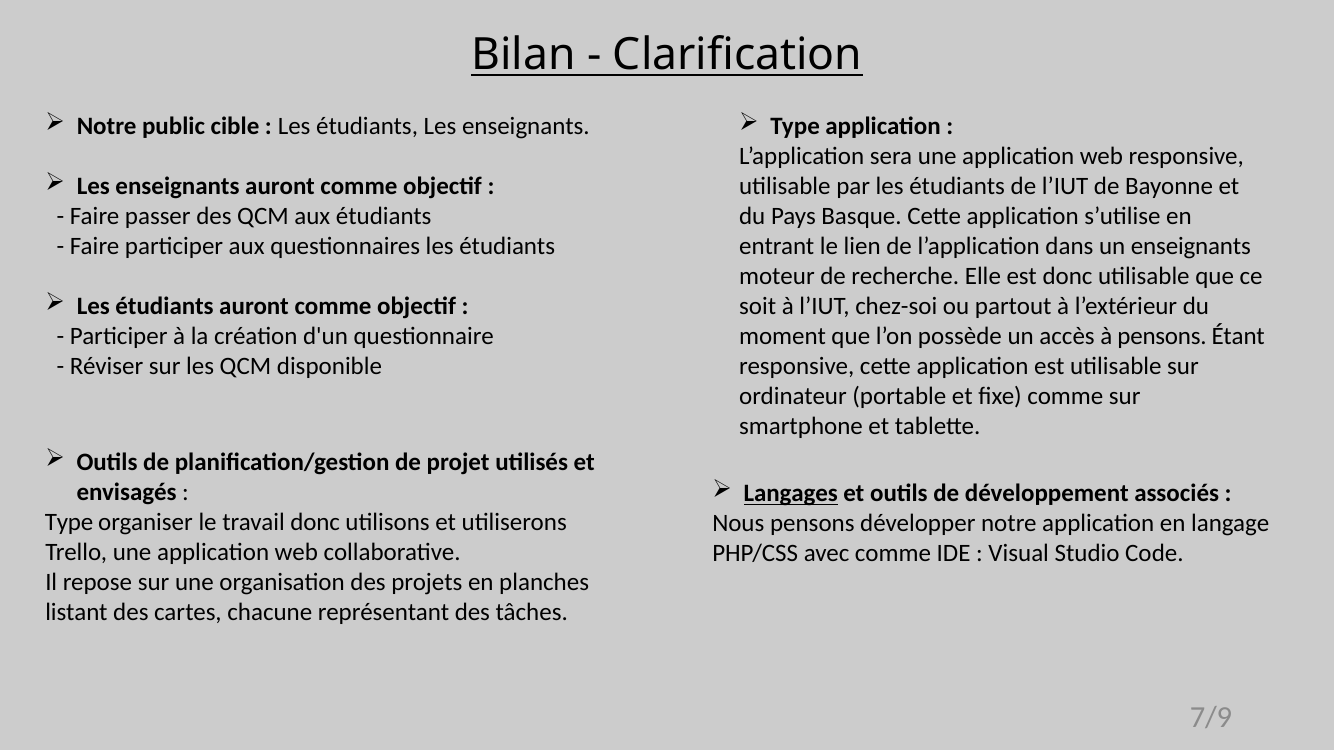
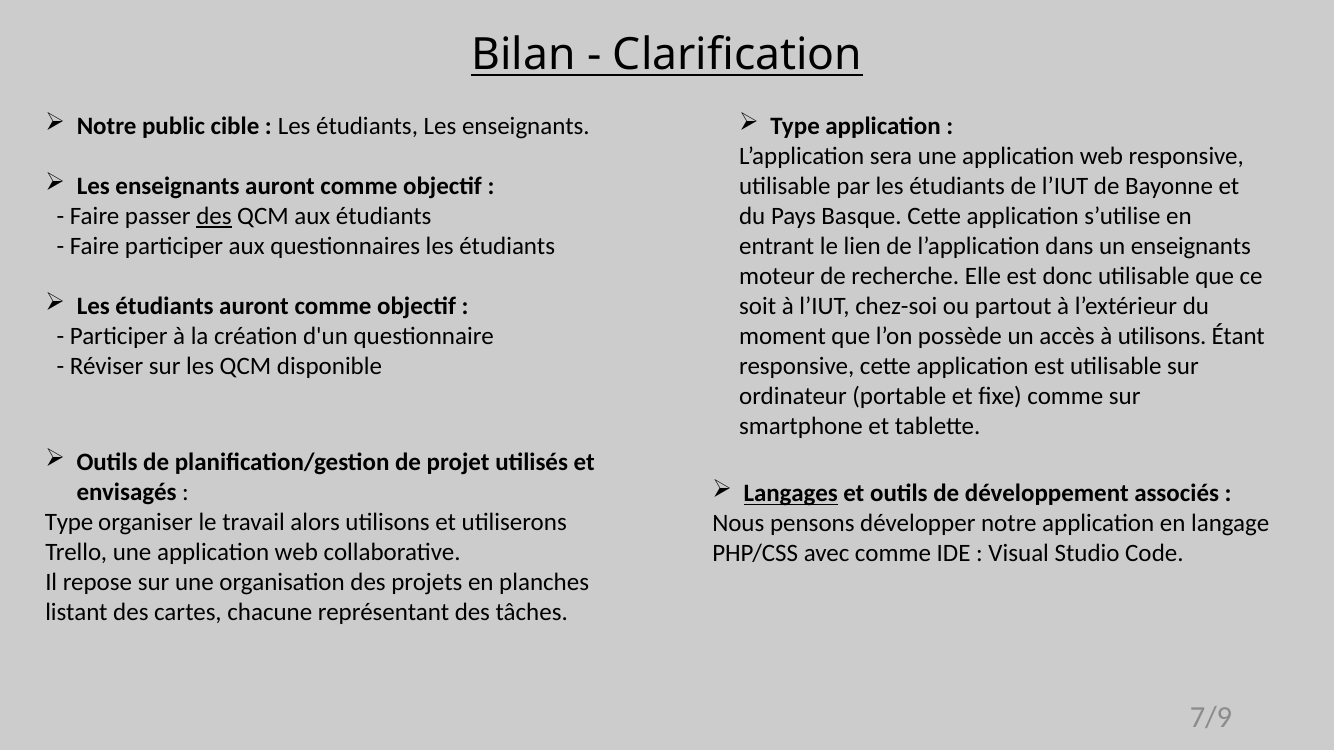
des underline: none -> present (214, 216)
à pensons: pensons -> utilisons (1162, 336)
travail donc: donc -> alors (315, 523)
